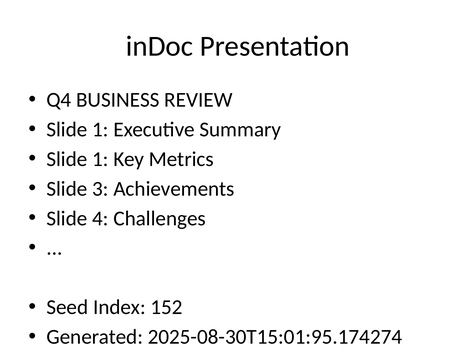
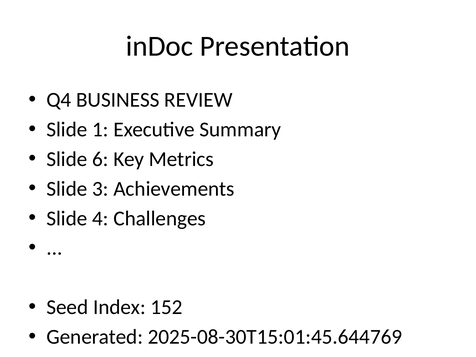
1: 1 -> 6 (100, 159)
2025-08-30T15:01:95.174274: 2025-08-30T15:01:95.174274 -> 2025-08-30T15:01:45.644769 (275, 337)
